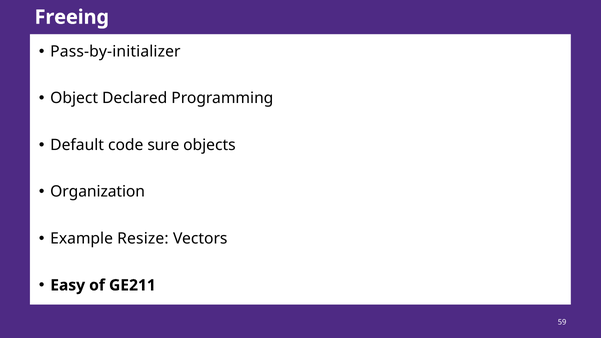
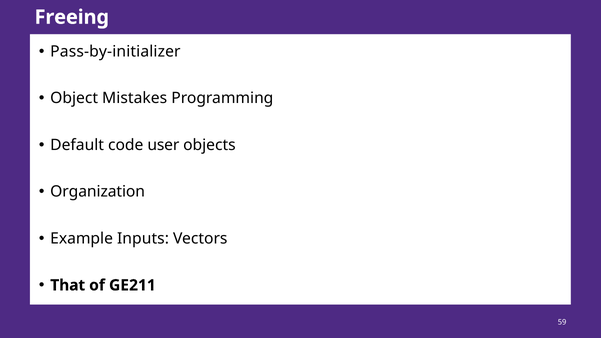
Declared: Declared -> Mistakes (135, 98)
sure: sure -> user (163, 145)
Resize: Resize -> Inputs (143, 239)
Easy: Easy -> That (68, 285)
